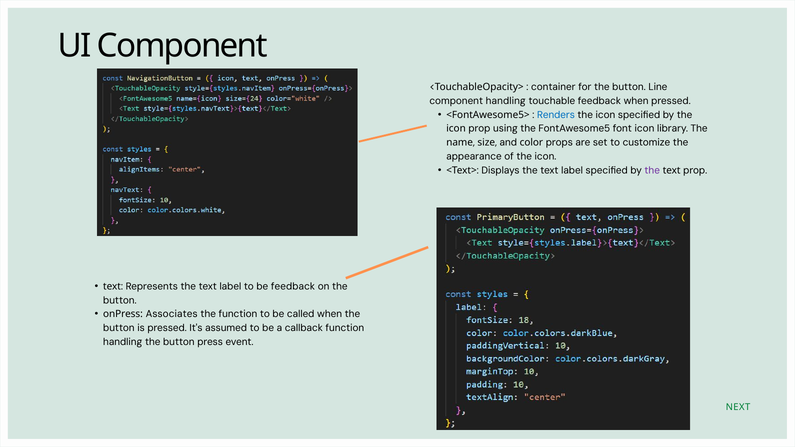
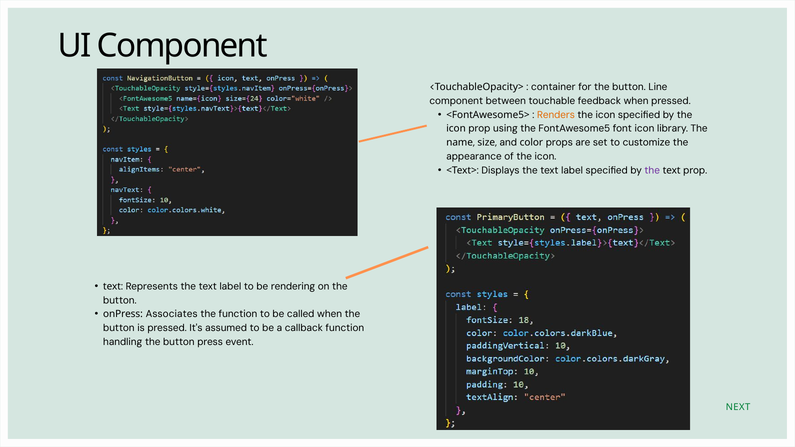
component handling: handling -> between (506, 101)
Renders colour: blue -> orange (556, 115)
be feedback: feedback -> rendering (293, 287)
